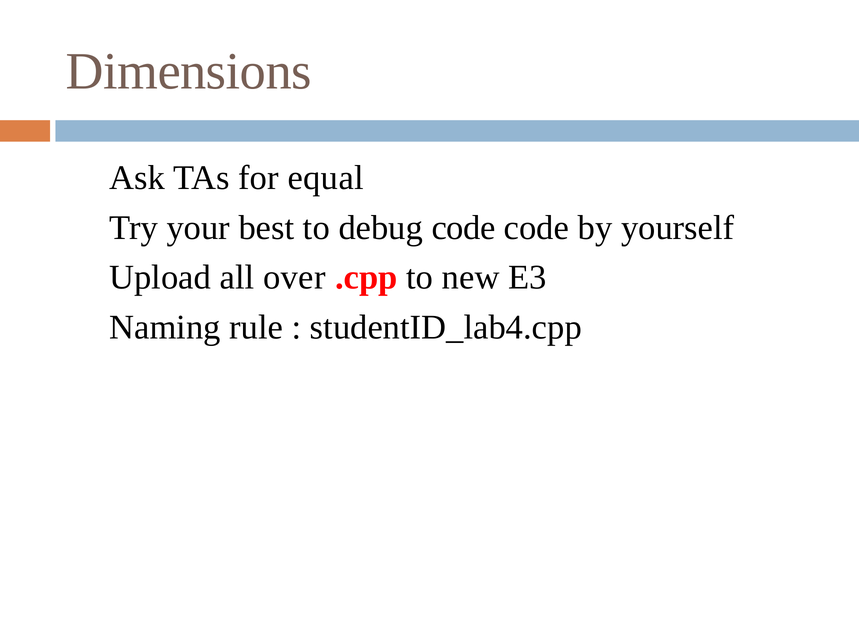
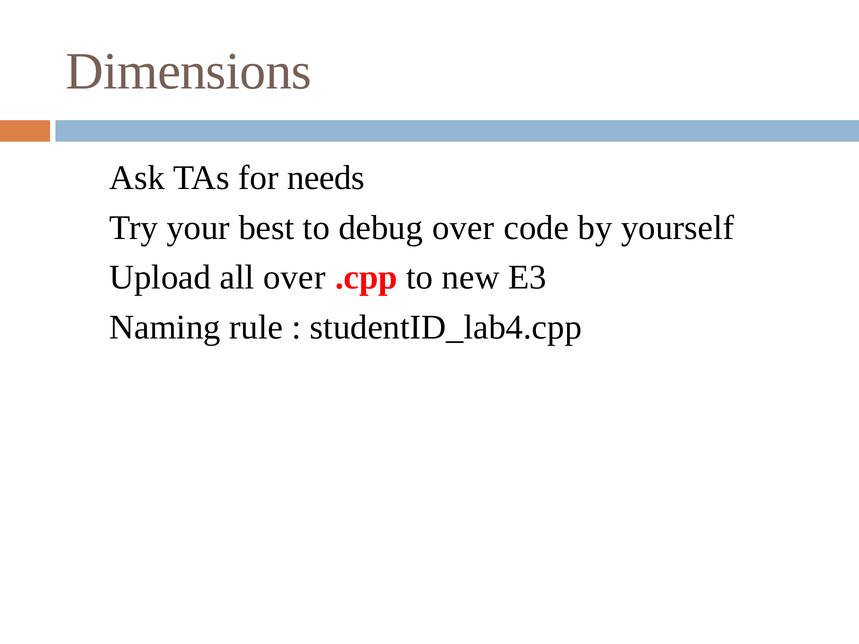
equal: equal -> needs (326, 178)
debug code: code -> over (463, 228)
